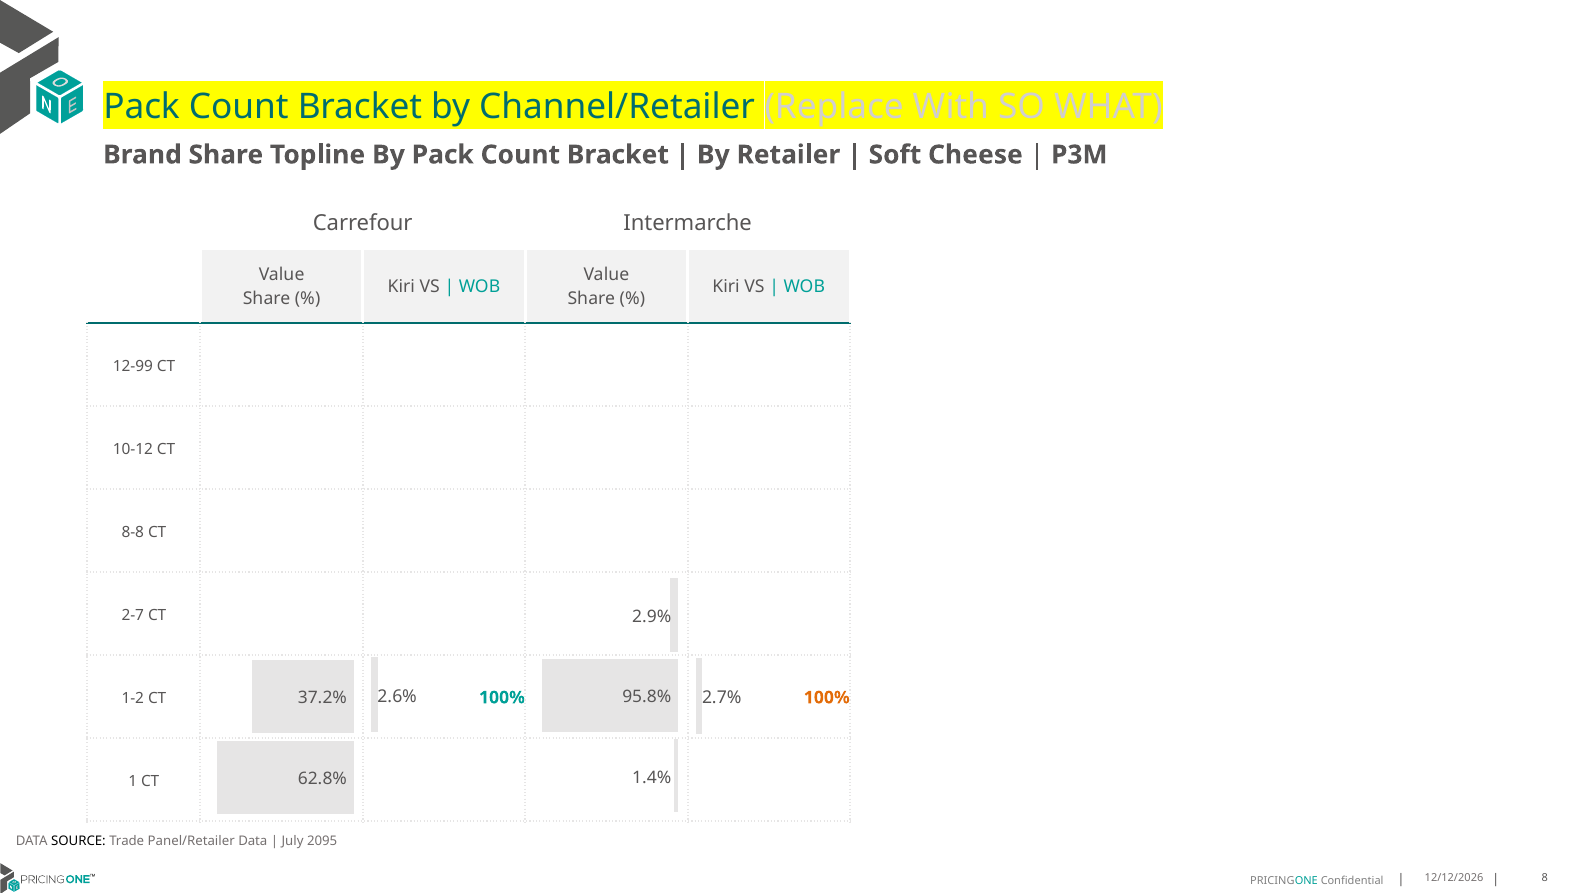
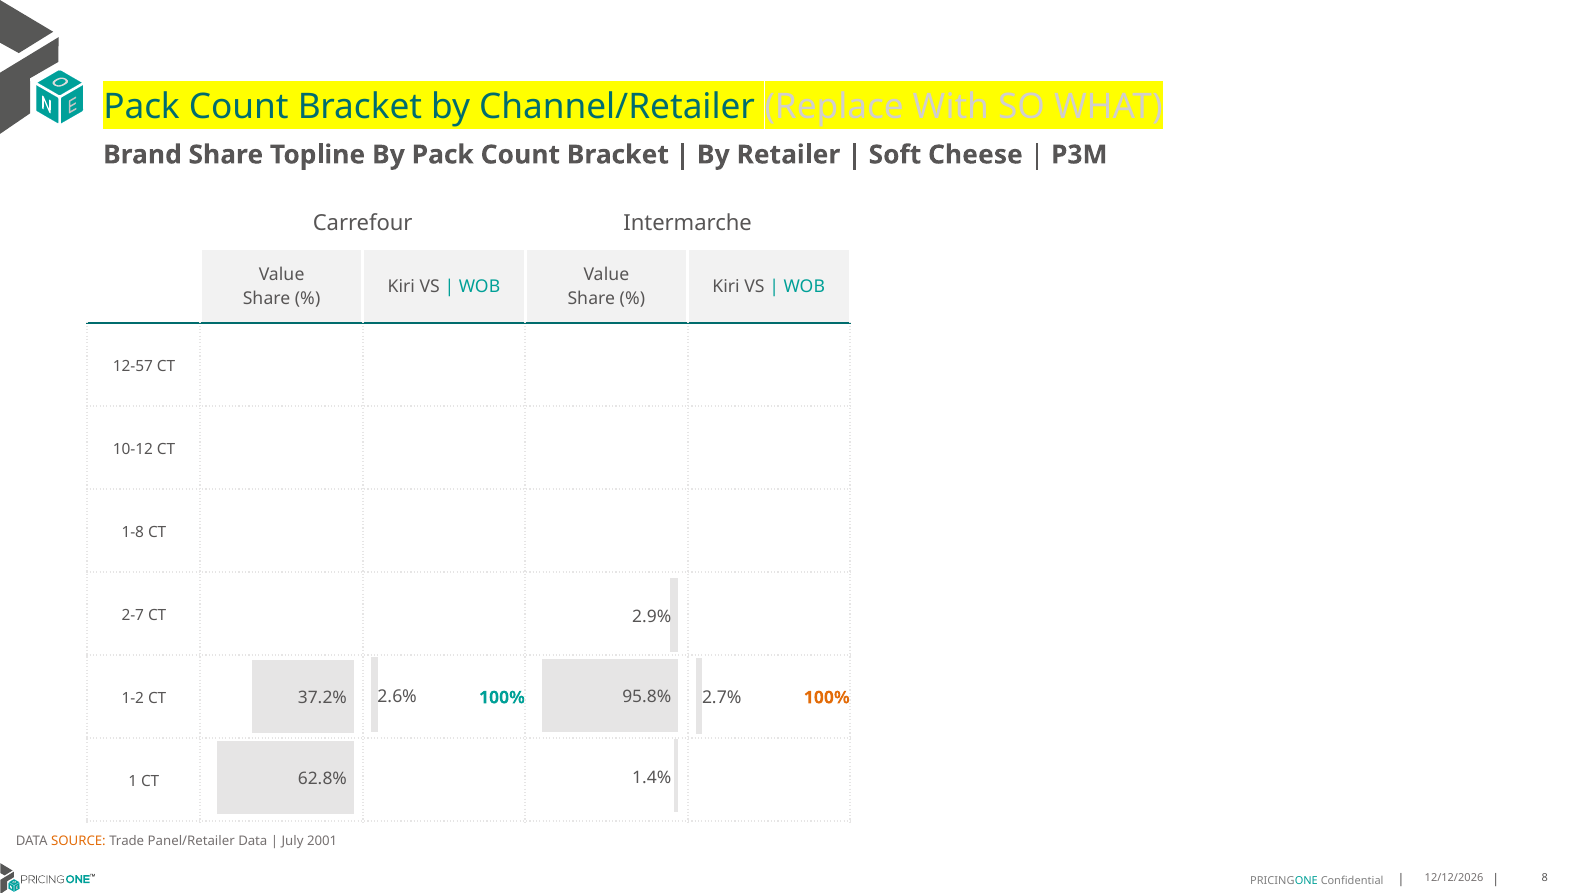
12-99: 12-99 -> 12-57 (133, 366)
8-8: 8-8 -> 1-8 (133, 532)
SOURCE colour: black -> orange (78, 841)
2095: 2095 -> 2001 (322, 841)
